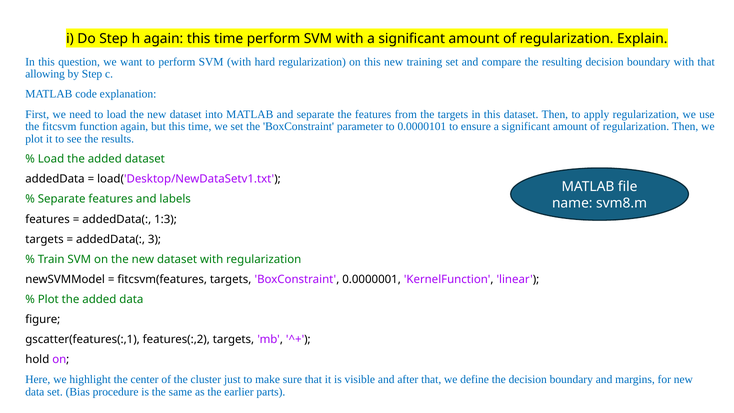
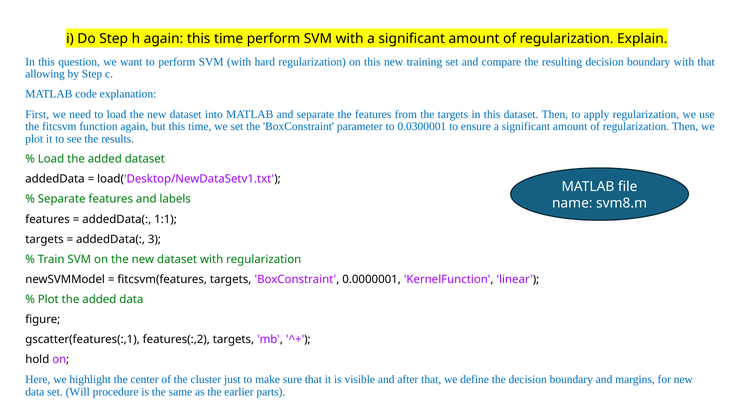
0.0000101: 0.0000101 -> 0.0300001 (422, 127)
1:3: 1:3 -> 1:1 (166, 219)
Bias: Bias -> Will (78, 392)
